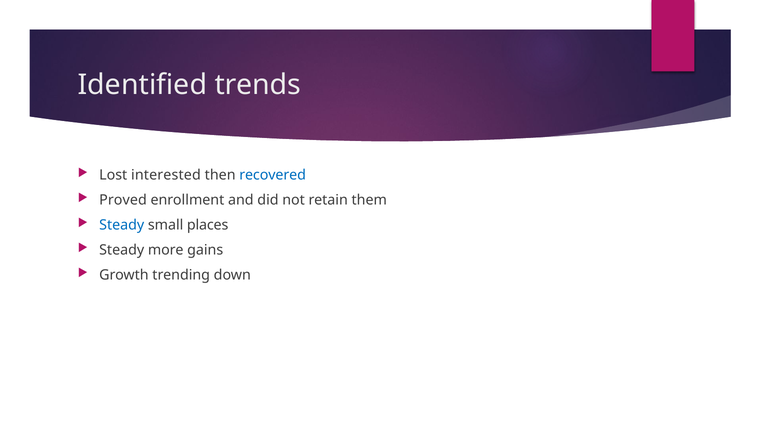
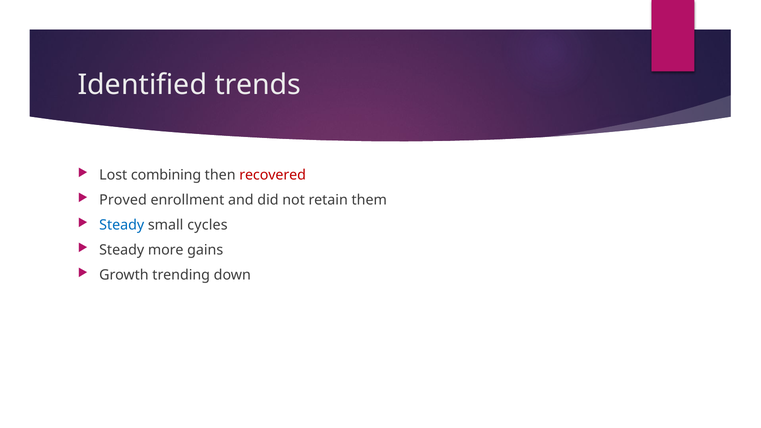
interested: interested -> combining (166, 175)
recovered colour: blue -> red (273, 175)
places: places -> cycles (207, 225)
